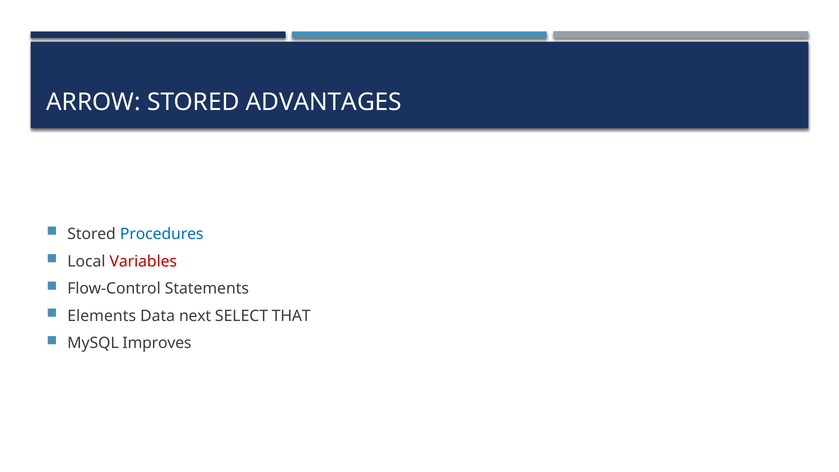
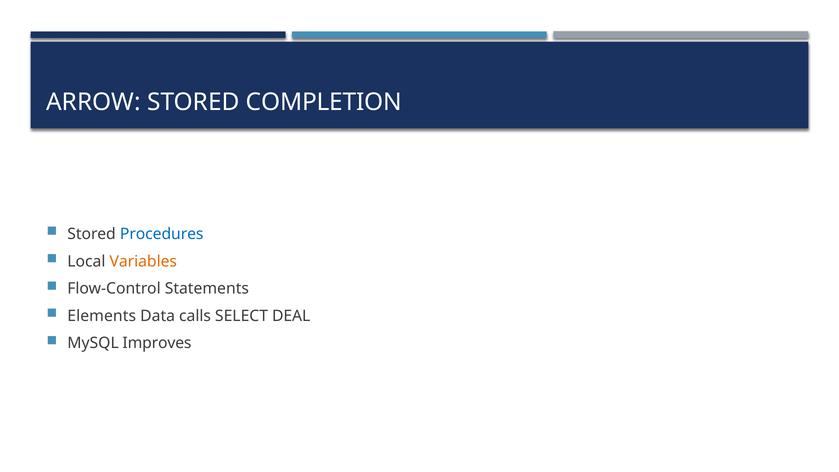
ADVANTAGES: ADVANTAGES -> COMPLETION (324, 102)
Variables colour: red -> orange (143, 261)
next: next -> calls (195, 316)
THAT: THAT -> DEAL (291, 316)
